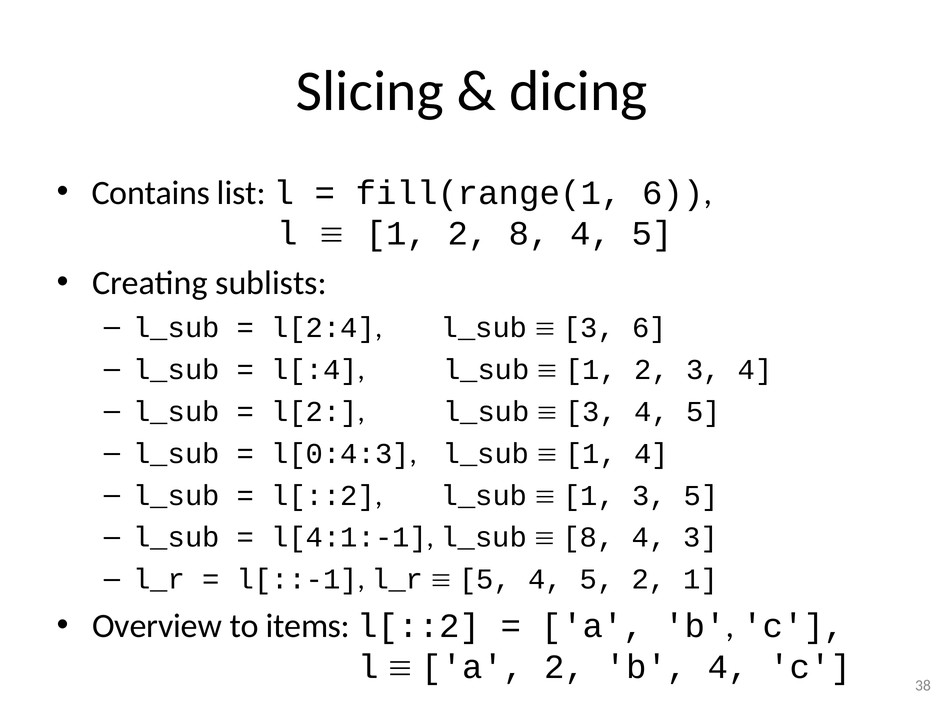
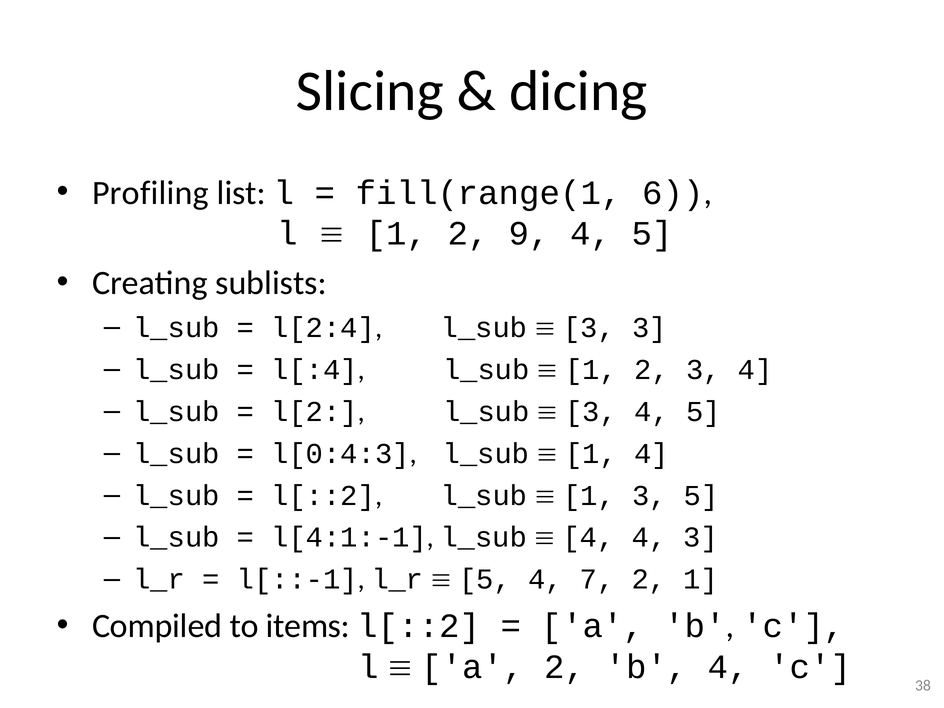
Contains: Contains -> Profiling (150, 193)
2 8: 8 -> 9 (529, 234)
3 6: 6 -> 3 (649, 328)
8: 8 -> 4 (589, 537)
5 4 5: 5 -> 7 (597, 579)
Overview: Overview -> Compiled (157, 626)
